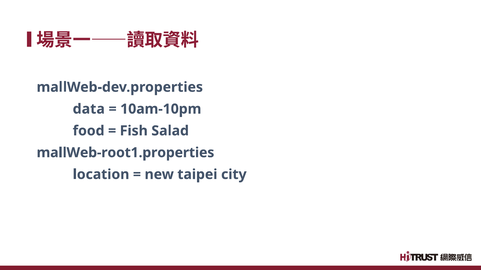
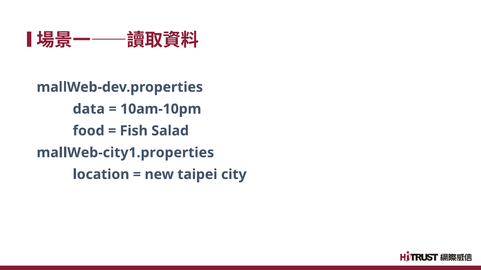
mallWeb-root1.properties: mallWeb-root1.properties -> mallWeb-city1.properties (125, 153)
